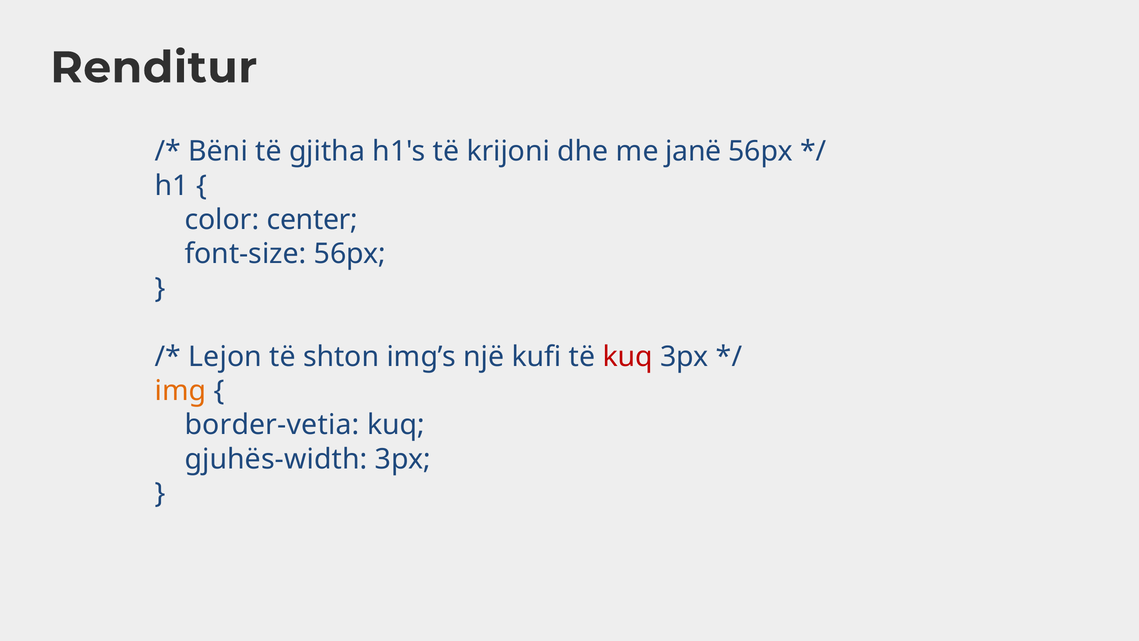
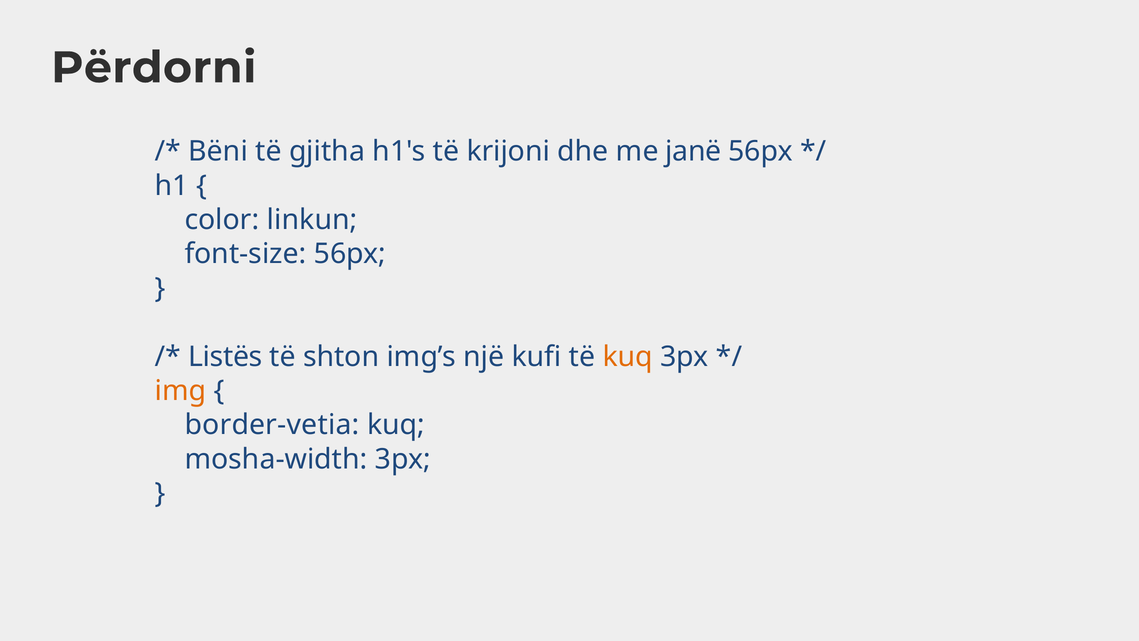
Renditur: Renditur -> Përdorni (154, 68)
center: center -> linkun (312, 220)
Lejon: Lejon -> Listës (225, 356)
kuq colour: red -> orange (628, 356)
gjuhës-width: gjuhës-width -> mosha-width (276, 459)
